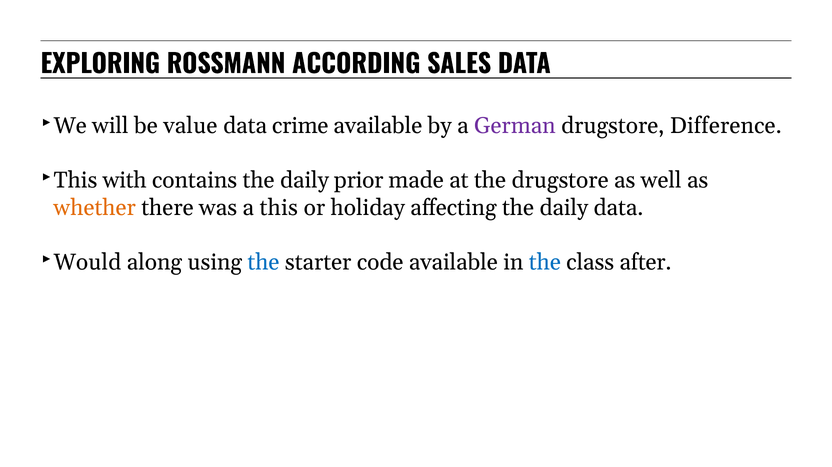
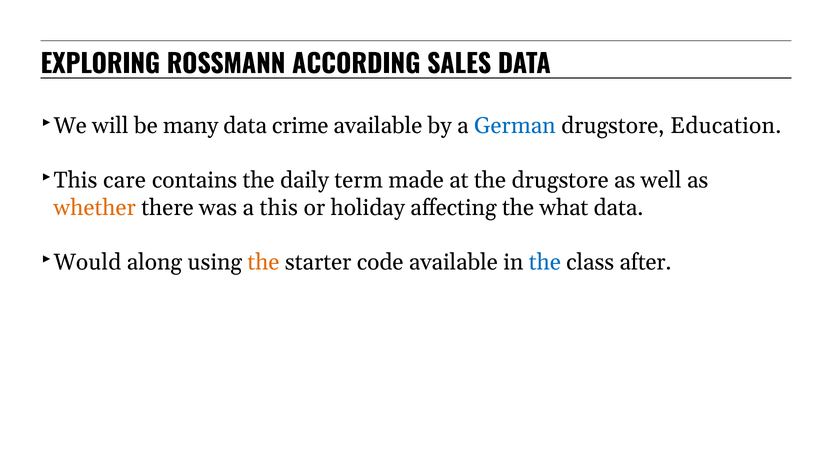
value: value -> many (191, 126)
German colour: purple -> blue (515, 126)
Difference: Difference -> Education (726, 126)
with: with -> care (125, 180)
prior: prior -> term (359, 180)
affecting the daily: daily -> what (564, 208)
the colour: blue -> orange (263, 262)
